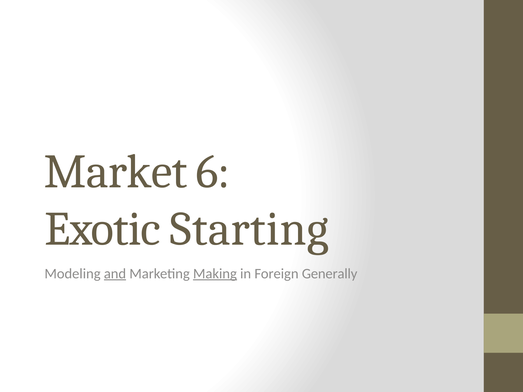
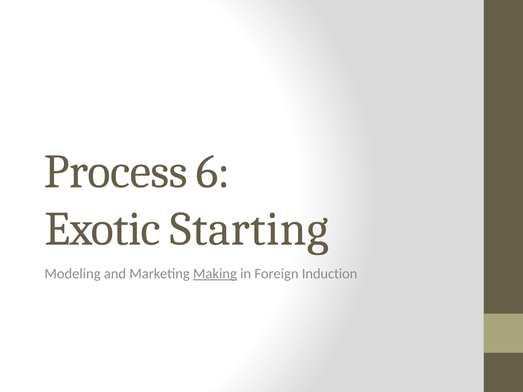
Market: Market -> Process (116, 172)
and underline: present -> none (115, 274)
Generally: Generally -> Induction (330, 274)
